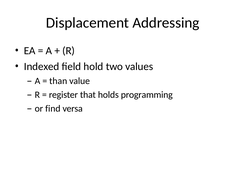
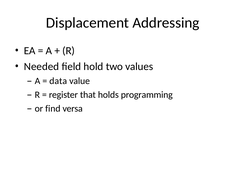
Indexed: Indexed -> Needed (42, 67)
than: than -> data (58, 81)
